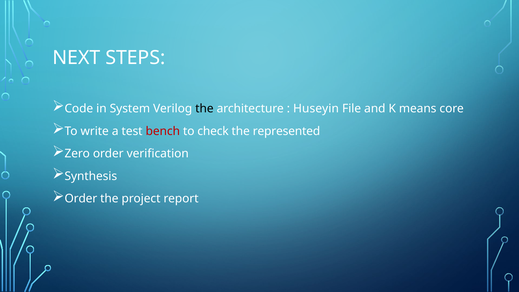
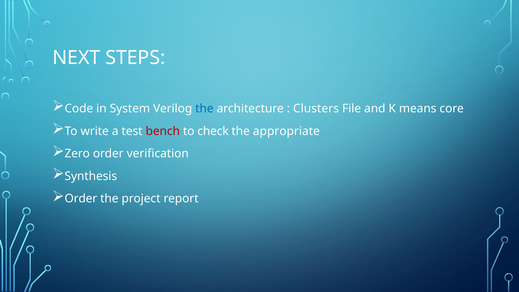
the colour: black -> blue (204, 109)
Huseyin: Huseyin -> Clusters (316, 109)
represented: represented -> appropriate (286, 131)
